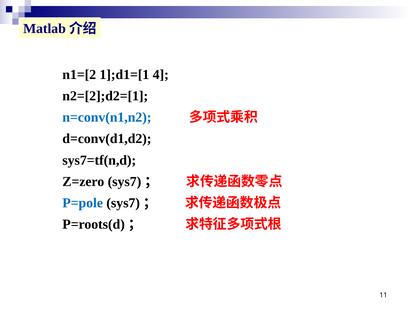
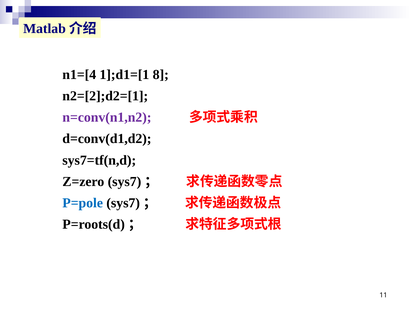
n1=[2: n1=[2 -> n1=[4 (79, 75)
4: 4 -> 8 (161, 75)
n=conv(n1,n2 colour: blue -> purple (107, 117)
